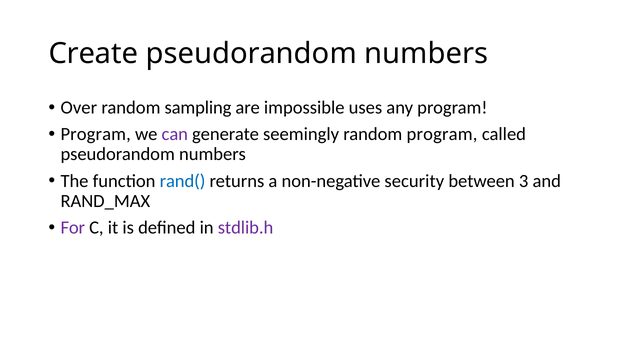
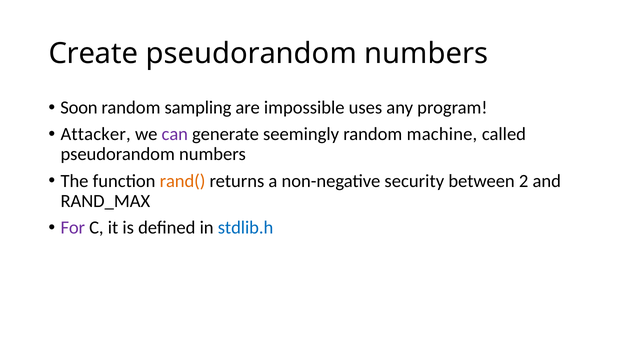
Over: Over -> Soon (79, 108)
Program: Program -> Attacker (96, 134)
random program: program -> machine (442, 134)
rand( colour: blue -> orange (183, 181)
3: 3 -> 2 (524, 181)
stdlib.h colour: purple -> blue (246, 228)
